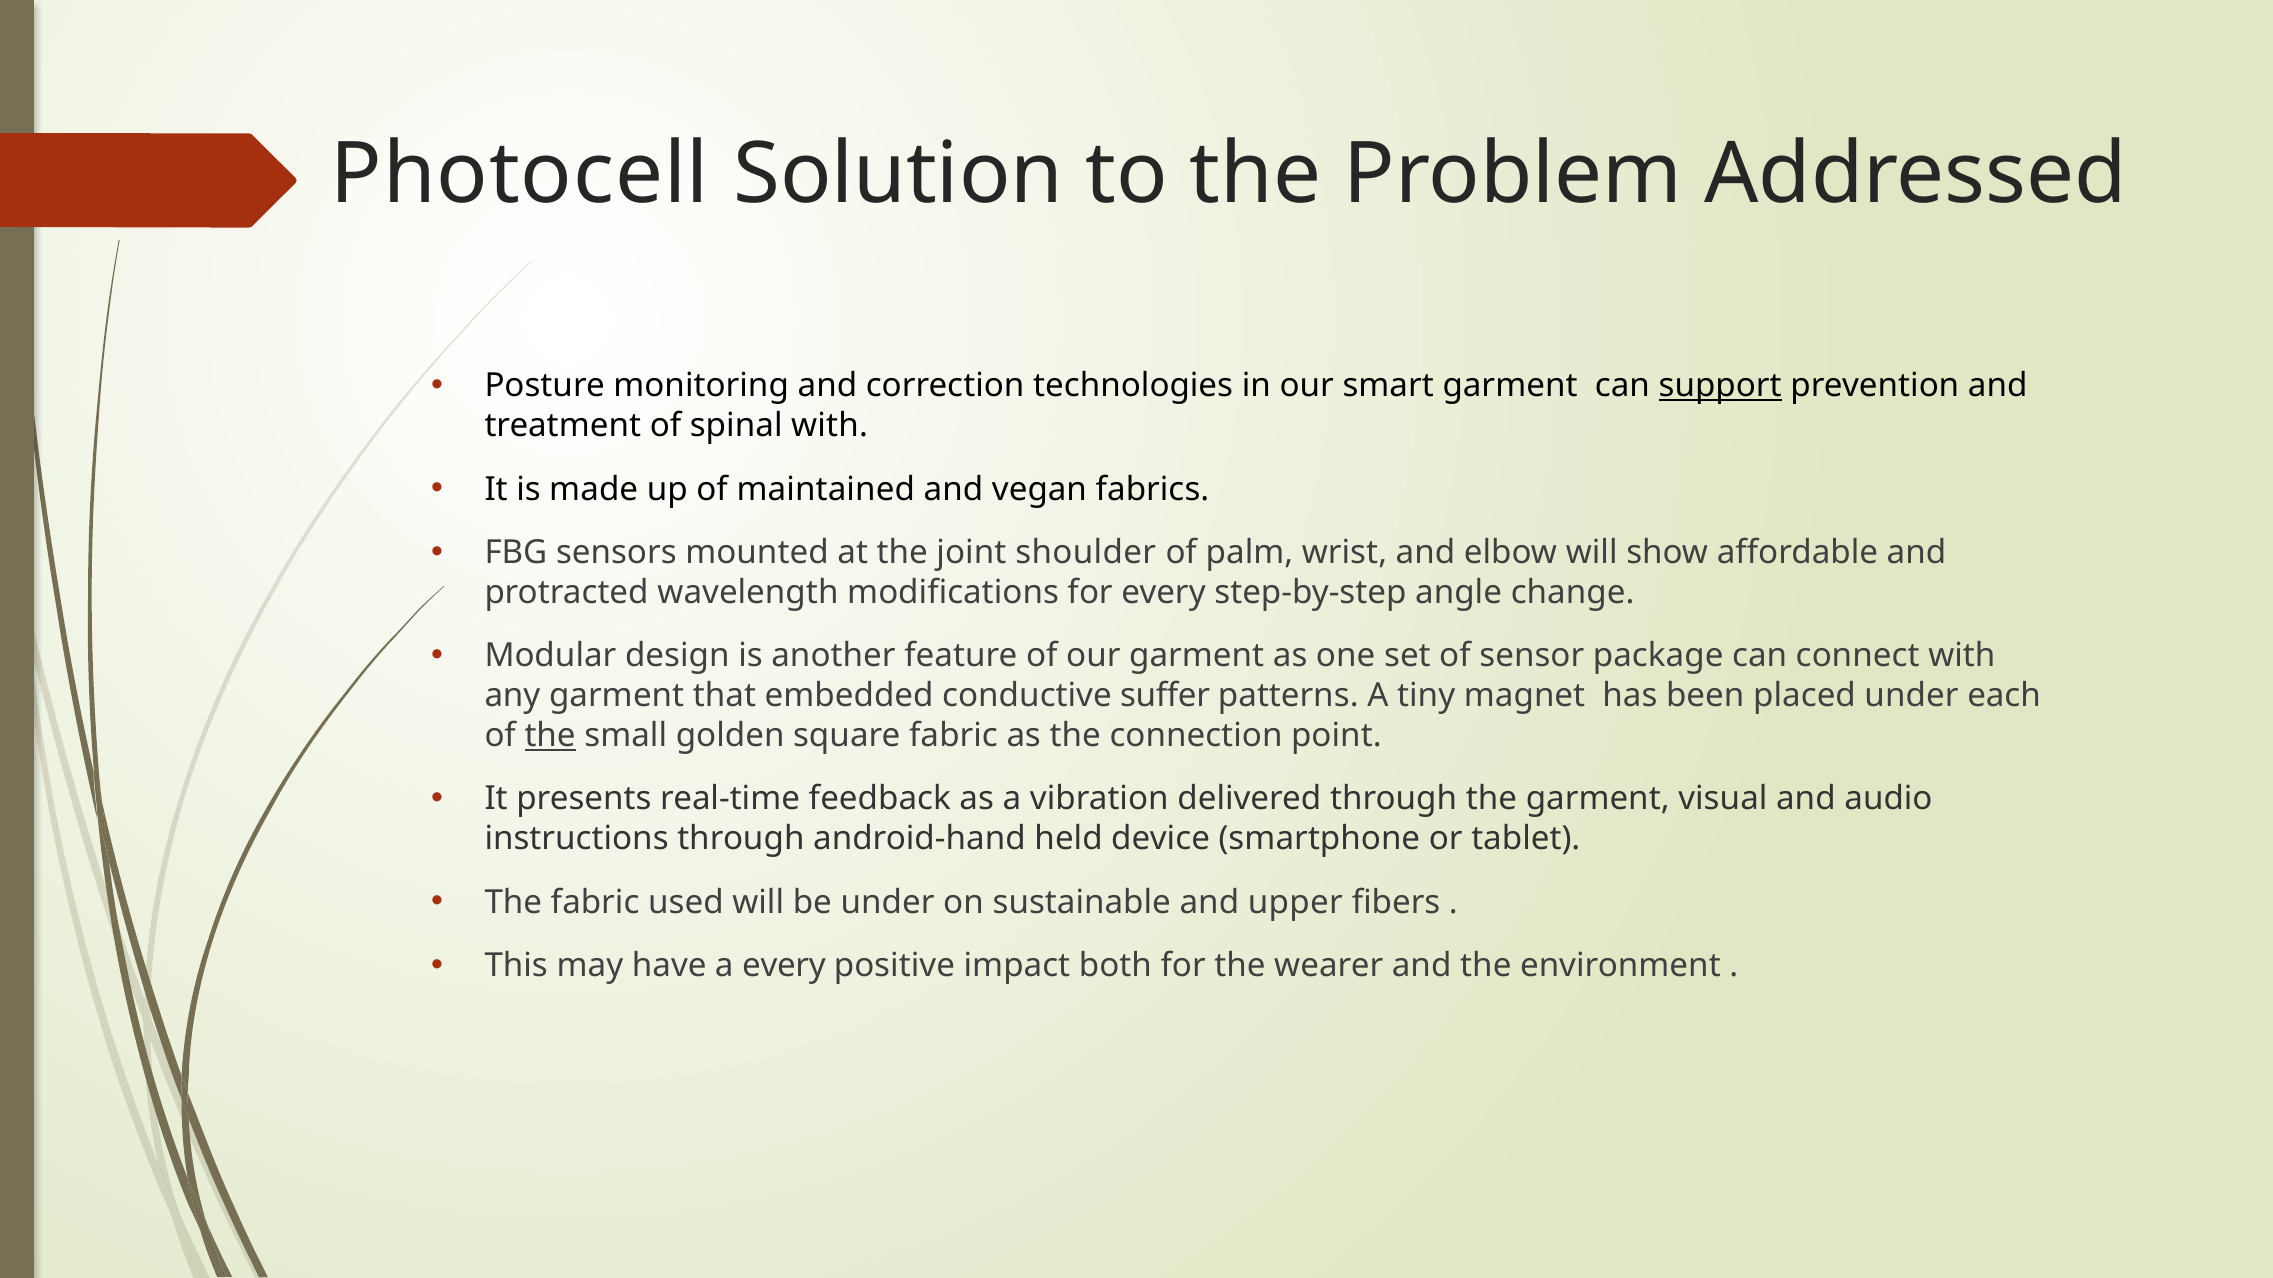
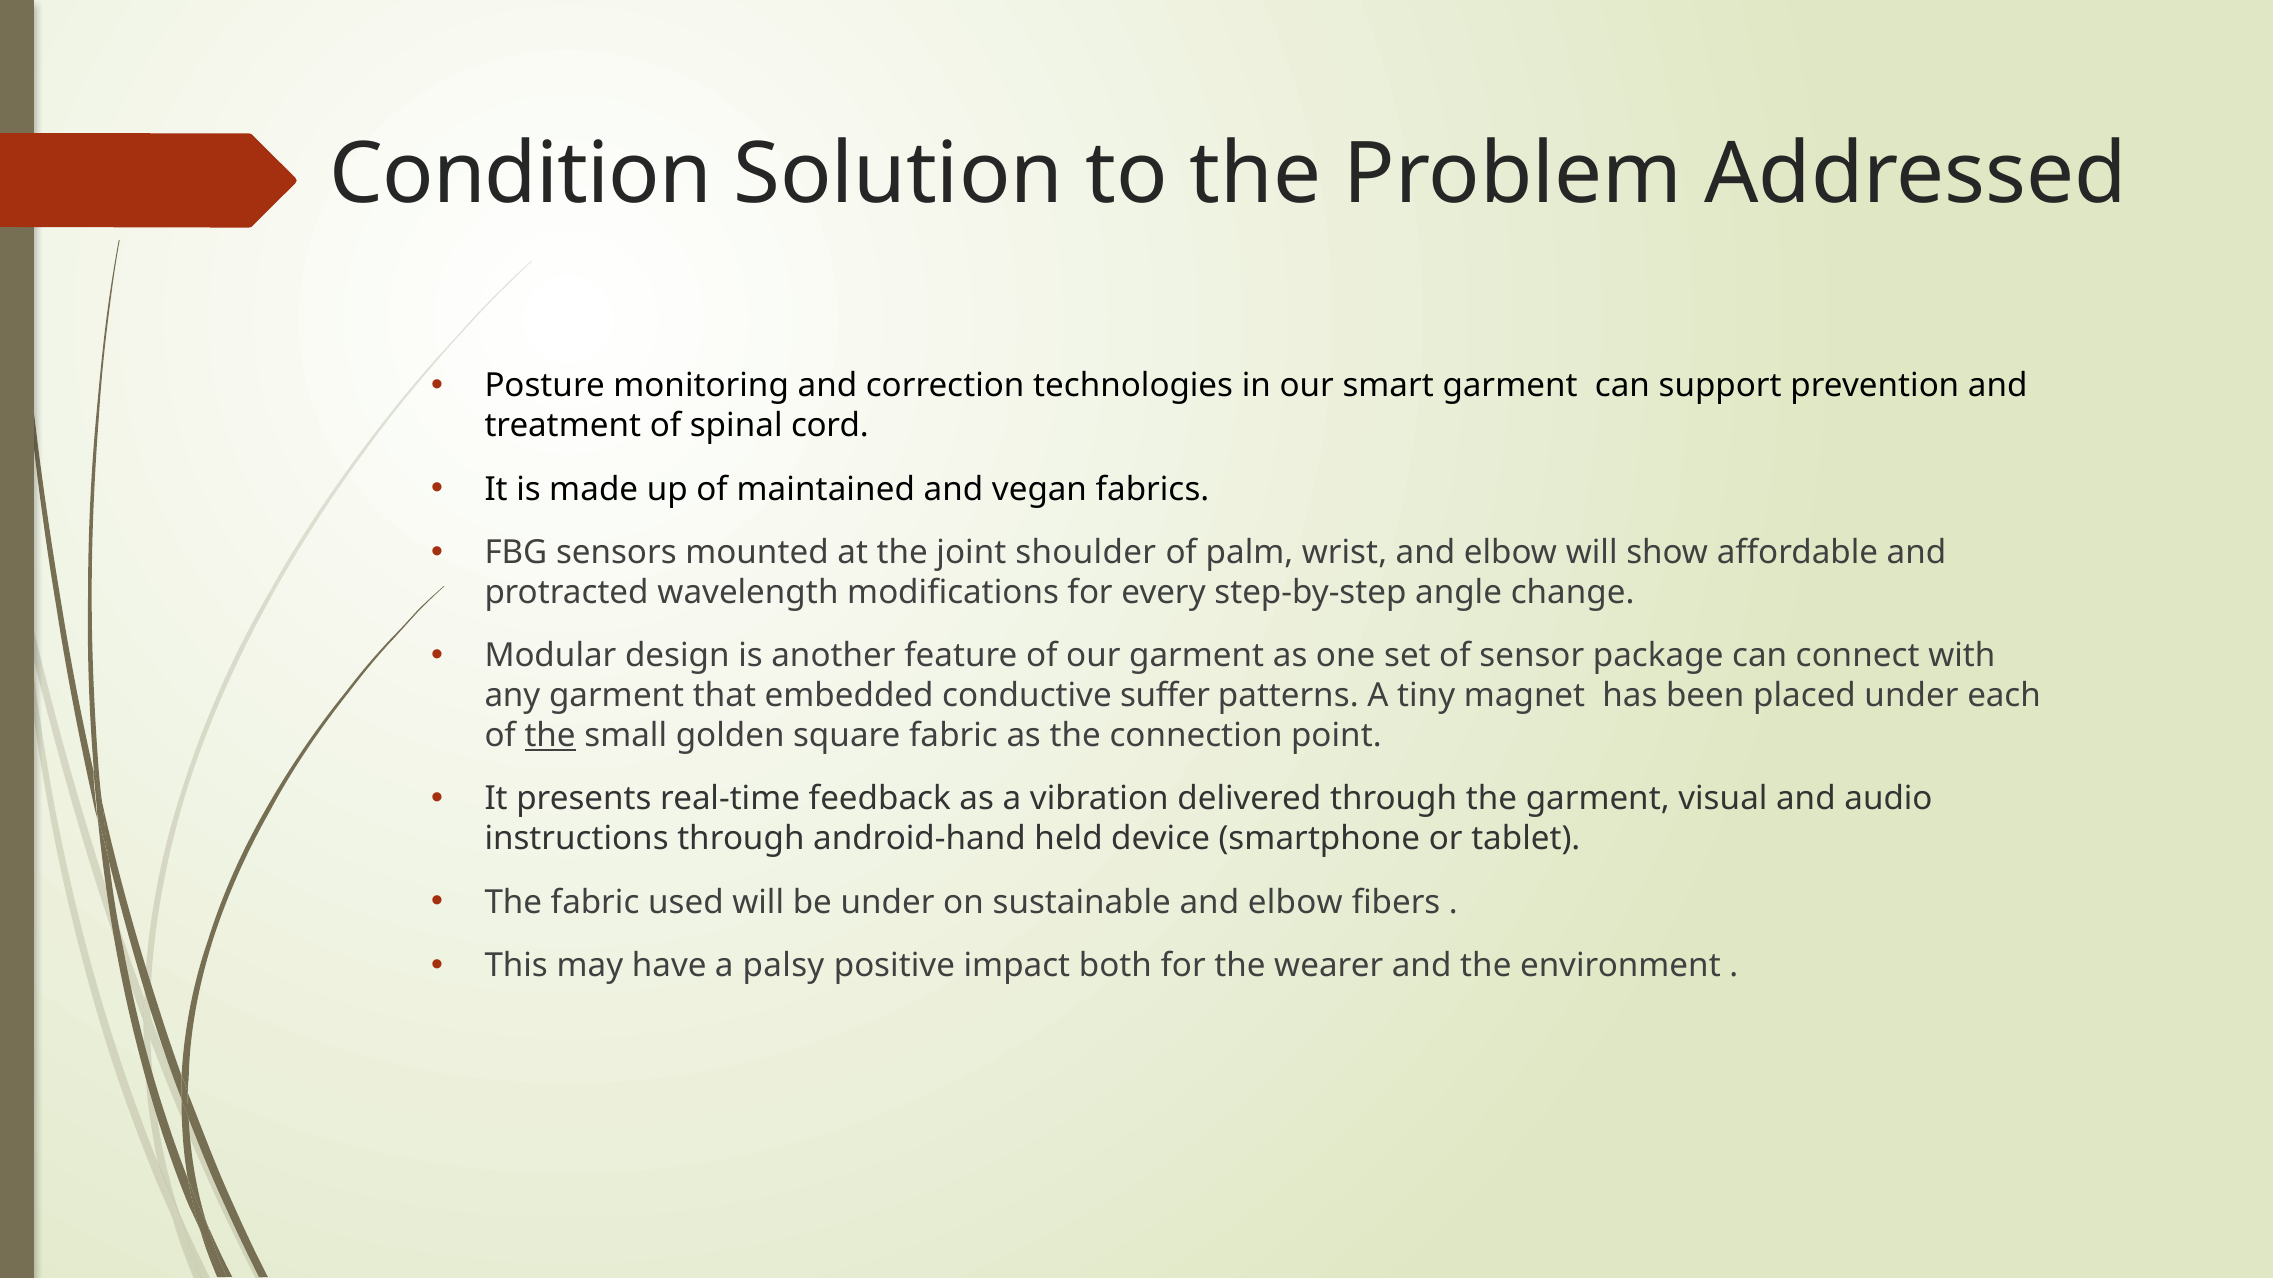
Photocell: Photocell -> Condition (521, 174)
support underline: present -> none (1720, 386)
spinal with: with -> cord (830, 426)
sustainable and upper: upper -> elbow (1295, 902)
a every: every -> palsy (784, 966)
